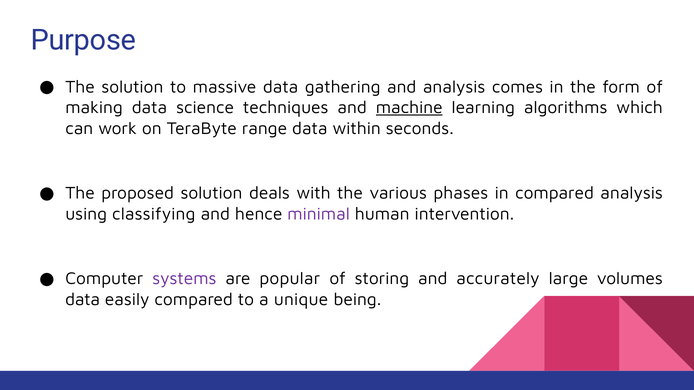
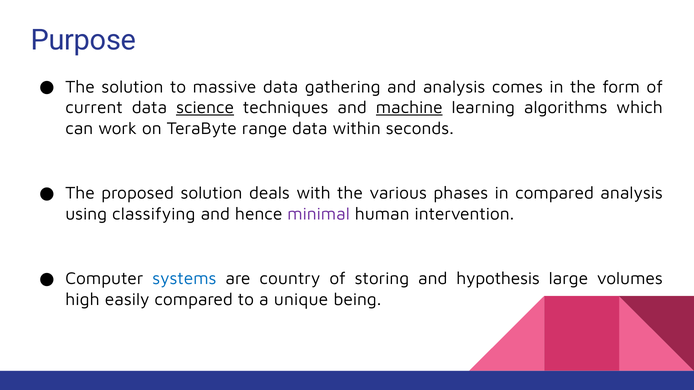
making: making -> current (94, 108)
science underline: none -> present (205, 108)
systems colour: purple -> blue (184, 279)
popular: popular -> country (290, 279)
accurately: accurately -> hypothesis (498, 279)
data: data -> high (83, 300)
